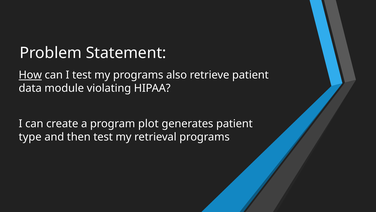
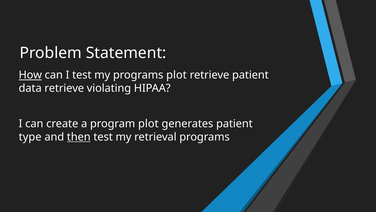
programs also: also -> plot (177, 75)
data module: module -> retrieve (64, 88)
then underline: none -> present (79, 137)
